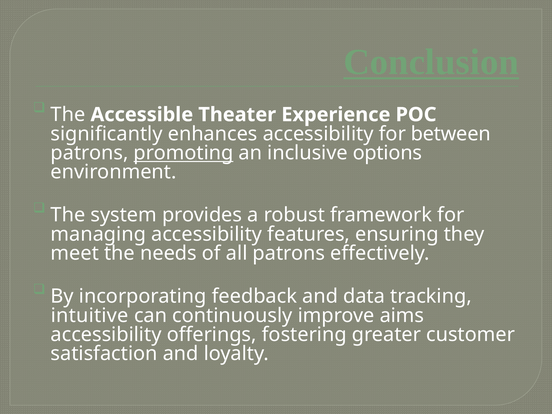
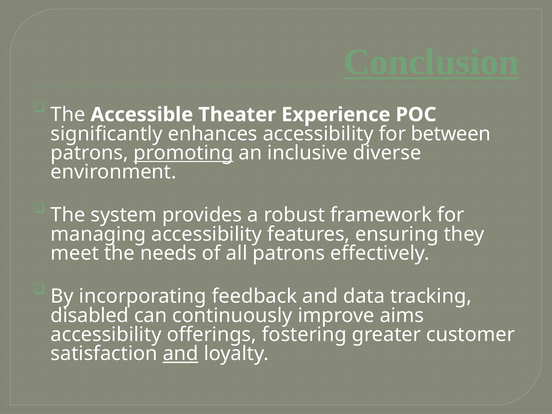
options: options -> diverse (387, 153)
intuitive: intuitive -> disabled (90, 315)
and underline: none -> present (181, 354)
